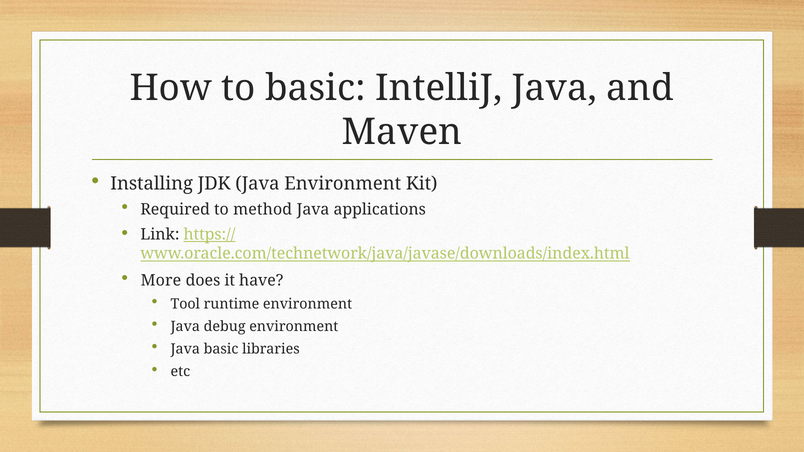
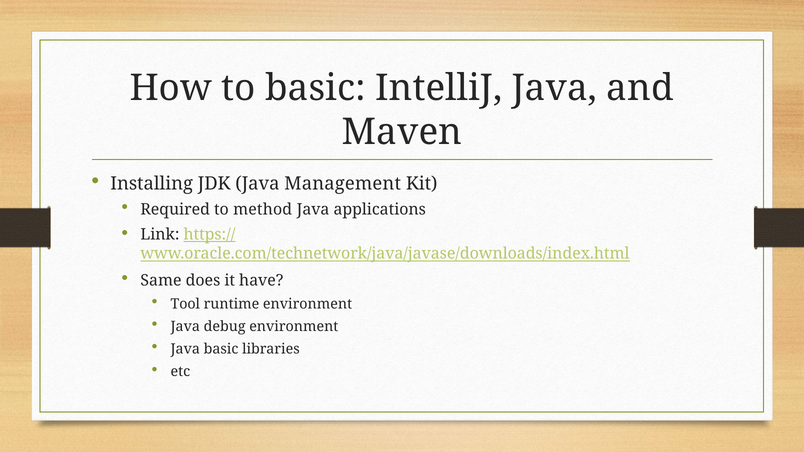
Java Environment: Environment -> Management (343, 184)
More: More -> Same (161, 281)
